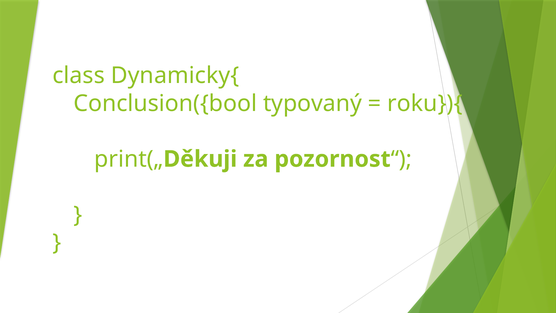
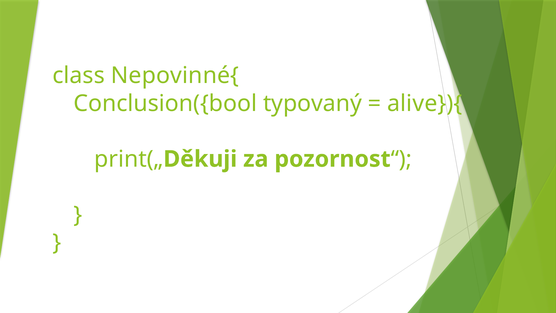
Dynamicky{: Dynamicky{ -> Nepovinné{ (175, 76)
roku}){: roku}){ -> alive}){ (425, 103)
